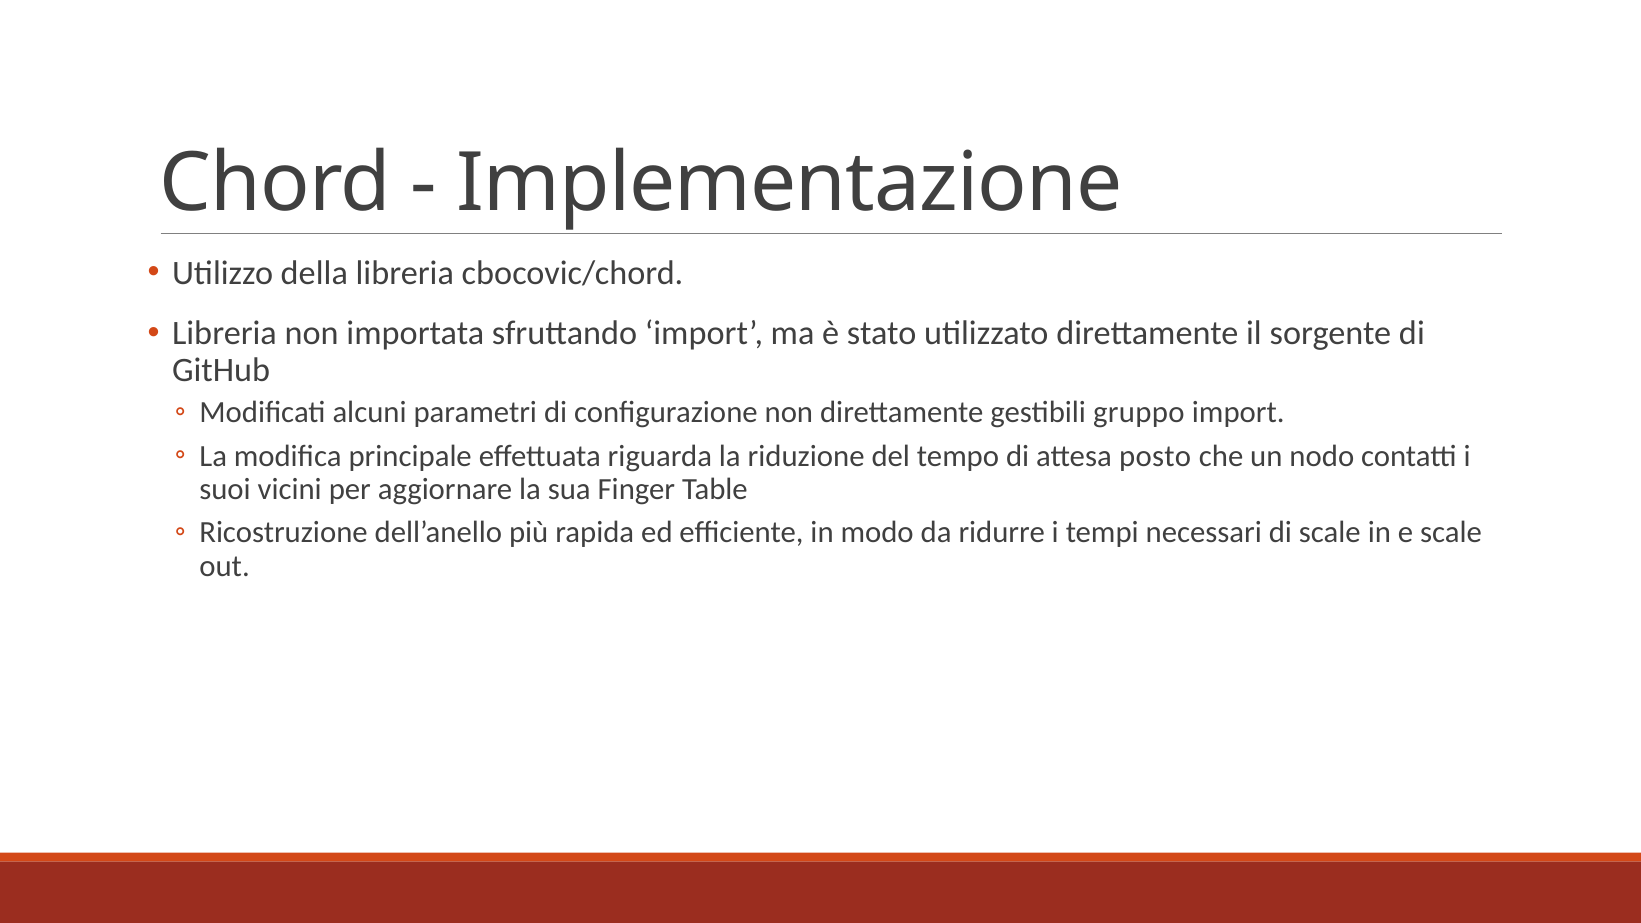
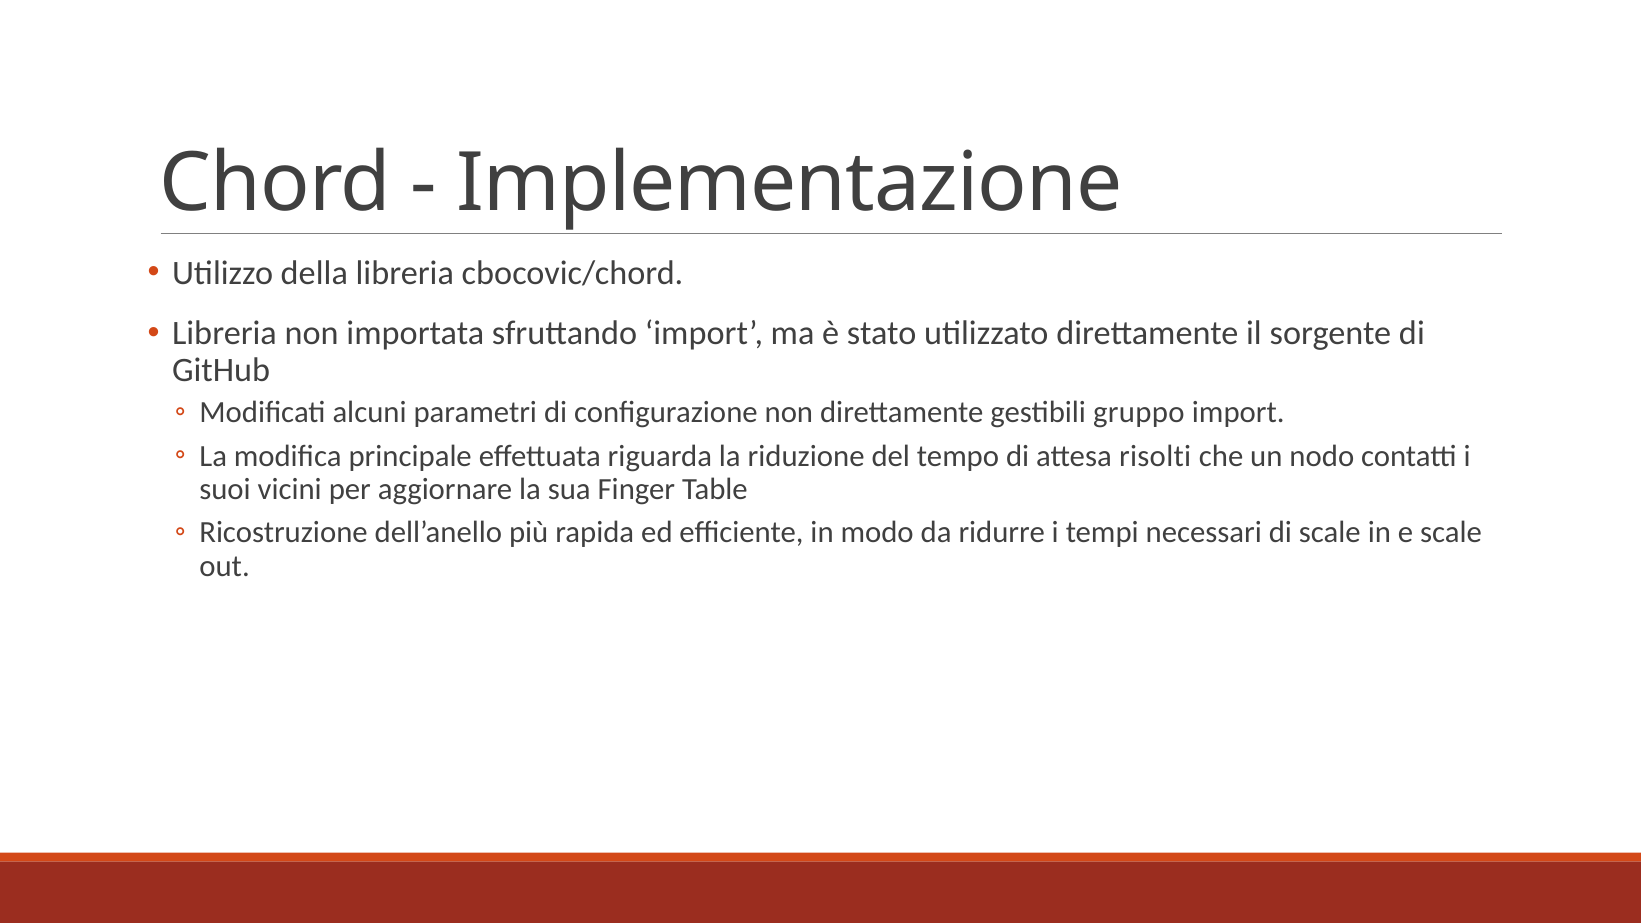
posto: posto -> risolti (1155, 456)
